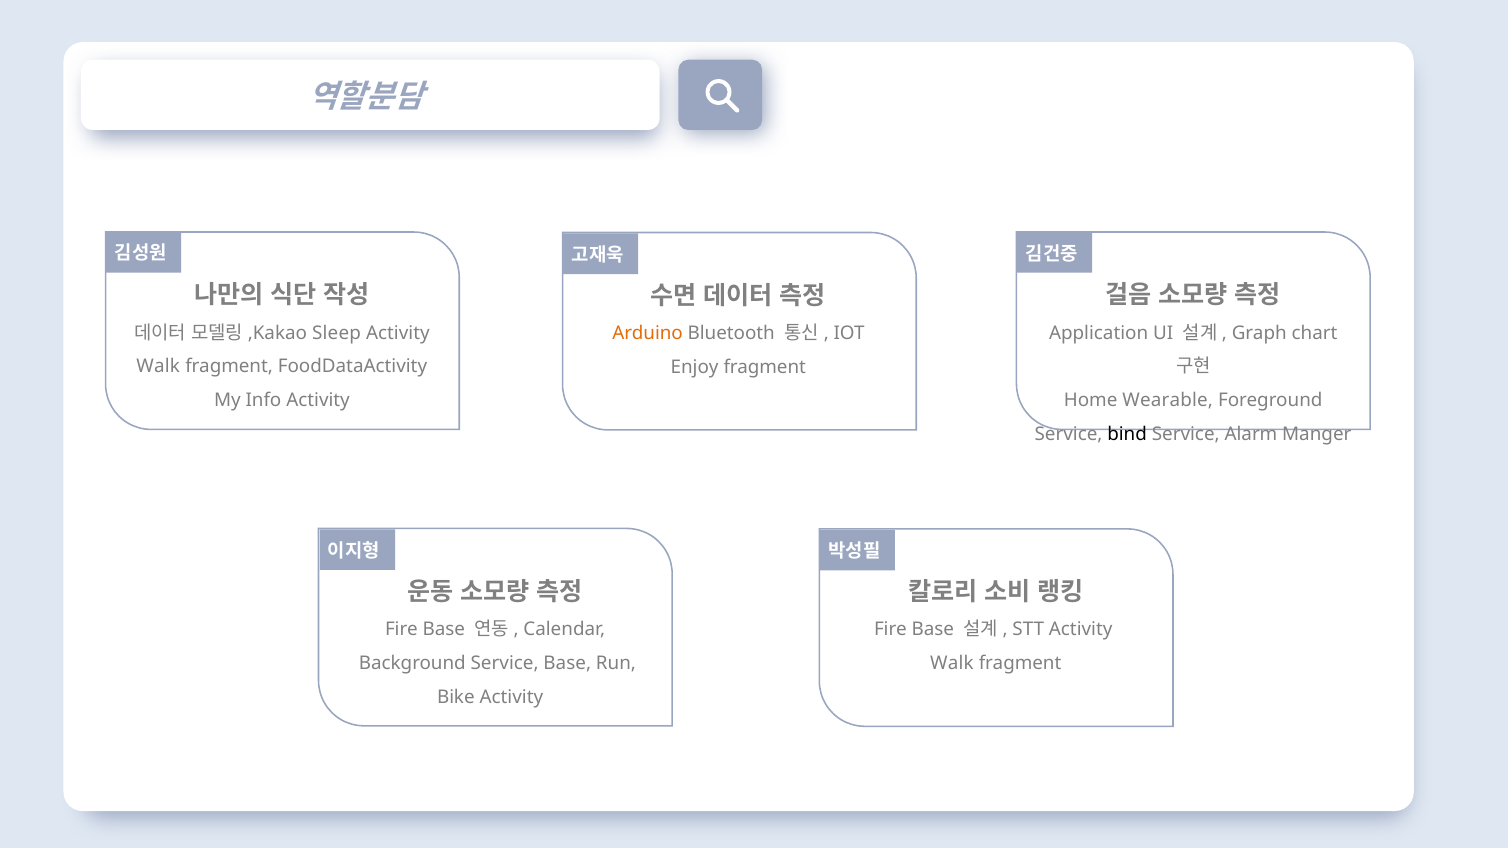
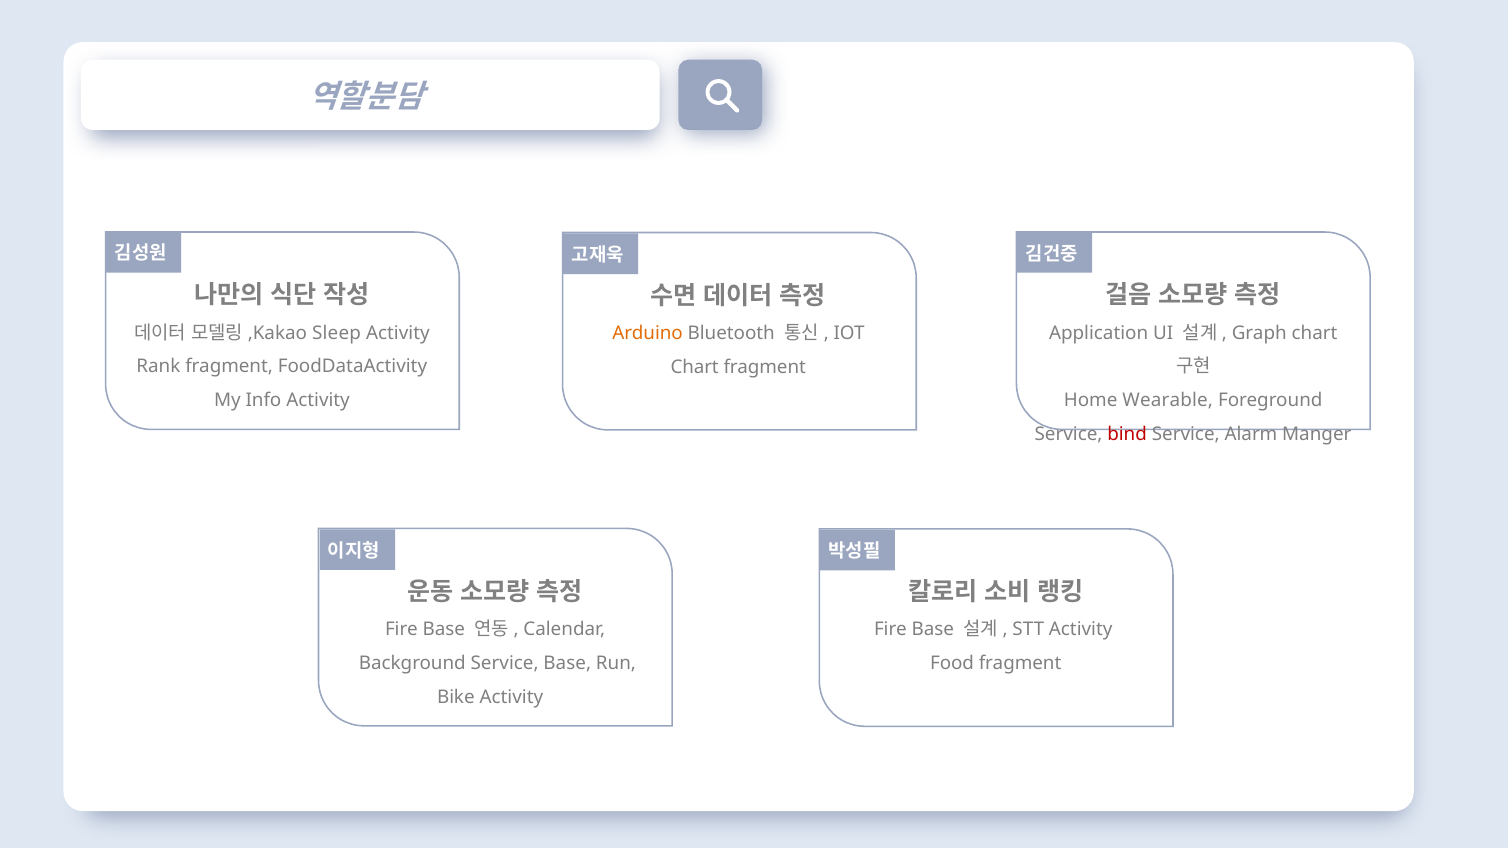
Walk: Walk -> Rank (158, 367)
Enjoy: Enjoy -> Chart (695, 367)
bind colour: black -> red (1127, 435)
Walk: Walk -> Food (952, 664)
